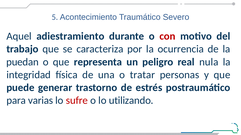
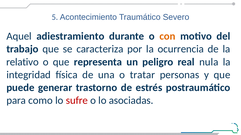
con colour: red -> orange (167, 36)
puedan: puedan -> relativo (22, 62)
varias: varias -> como (41, 101)
utilizando: utilizando -> asociadas (131, 101)
